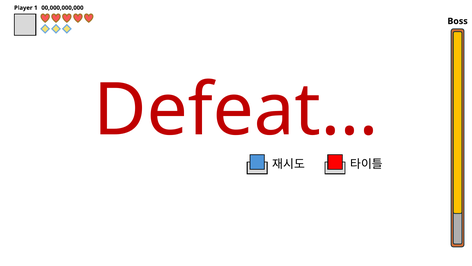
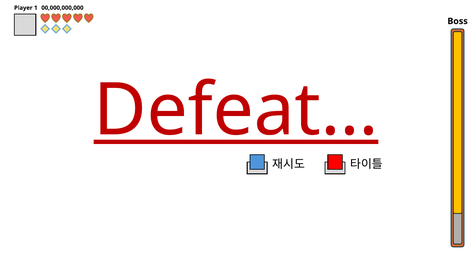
Defeat… underline: none -> present (236, 110)
